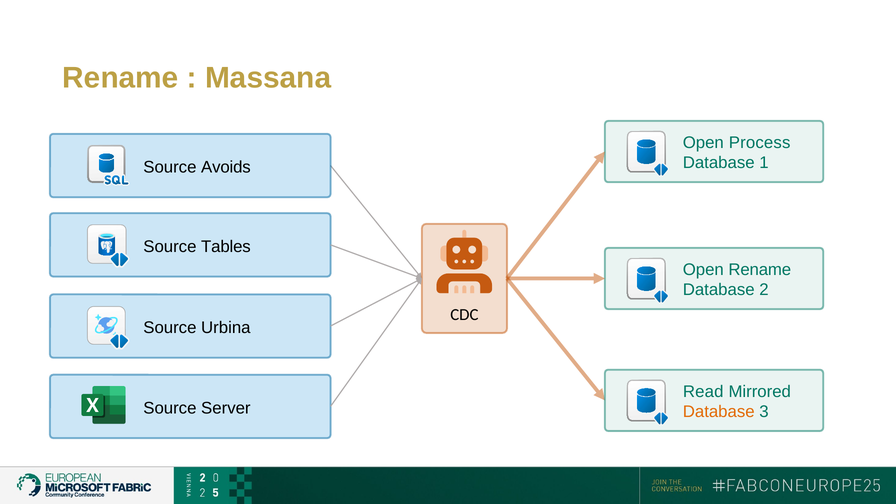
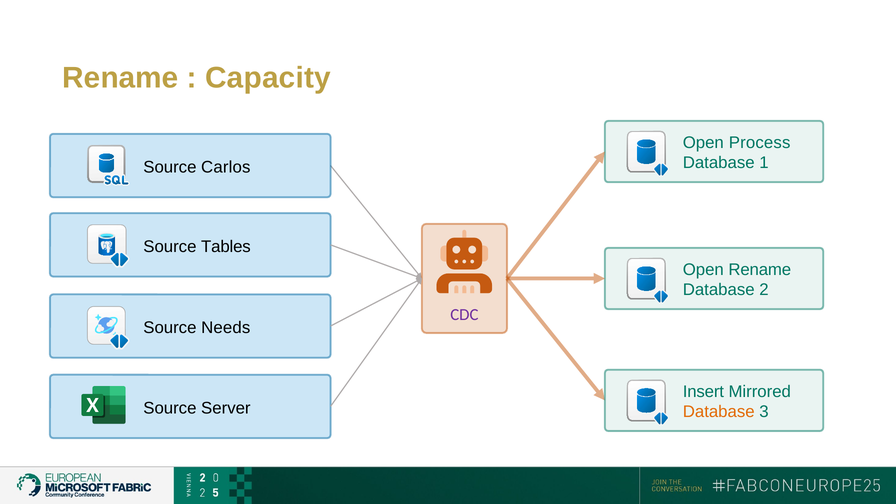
Massana: Massana -> Capacity (268, 78)
Avoids: Avoids -> Carlos (226, 167)
CDC colour: black -> purple (464, 315)
Urbina: Urbina -> Needs (226, 328)
Read: Read -> Insert (703, 391)
